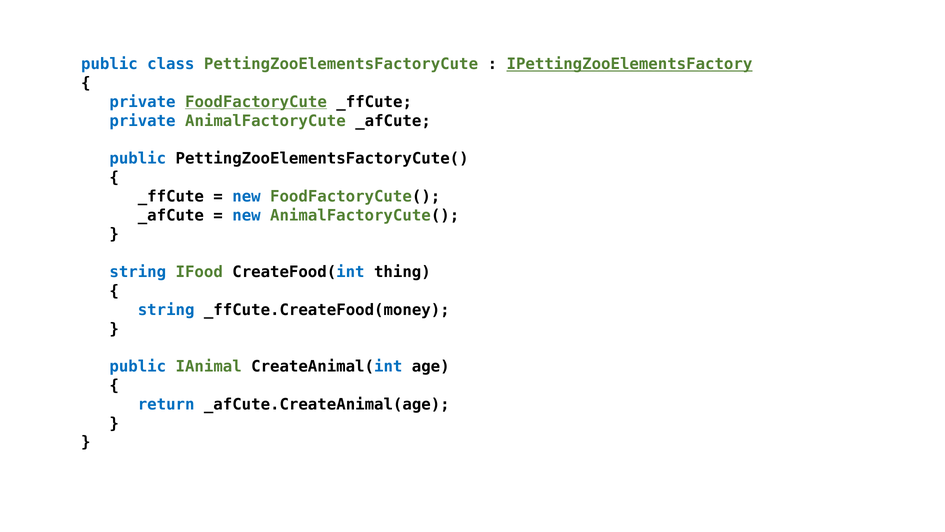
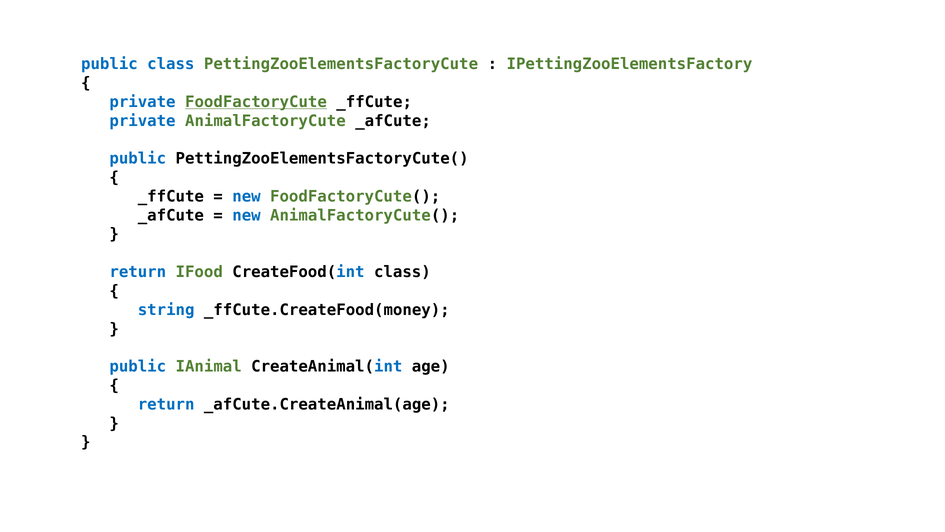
IPettingZooElementsFactory underline: present -> none (629, 64)
string: string -> return (138, 272)
CreateFood(int thing: thing -> class (402, 272)
